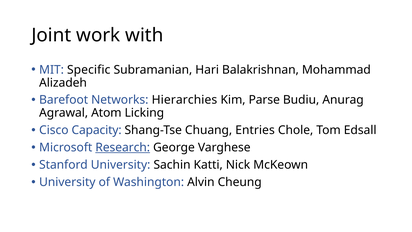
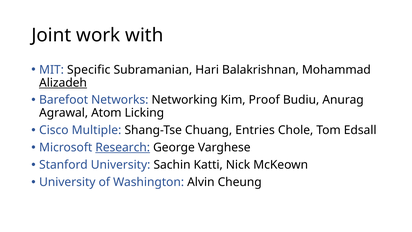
Alizadeh underline: none -> present (63, 83)
Hierarchies: Hierarchies -> Networking (185, 100)
Parse: Parse -> Proof (264, 100)
Capacity: Capacity -> Multiple (97, 130)
